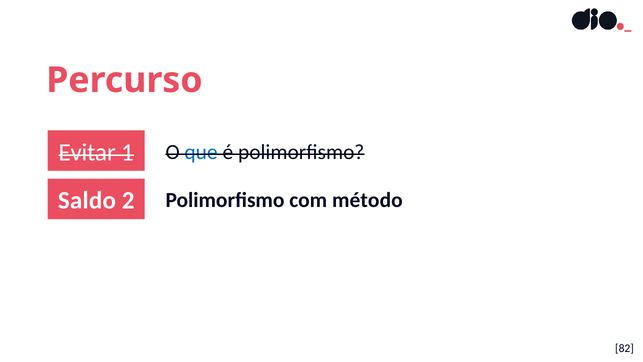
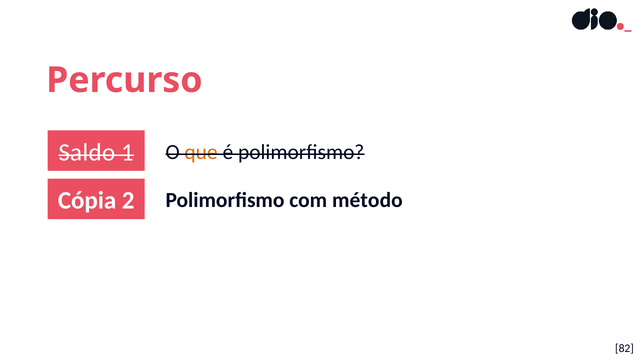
Evitar: Evitar -> Saldo (87, 152)
que colour: blue -> orange (201, 152)
Saldo: Saldo -> Cópia (87, 201)
